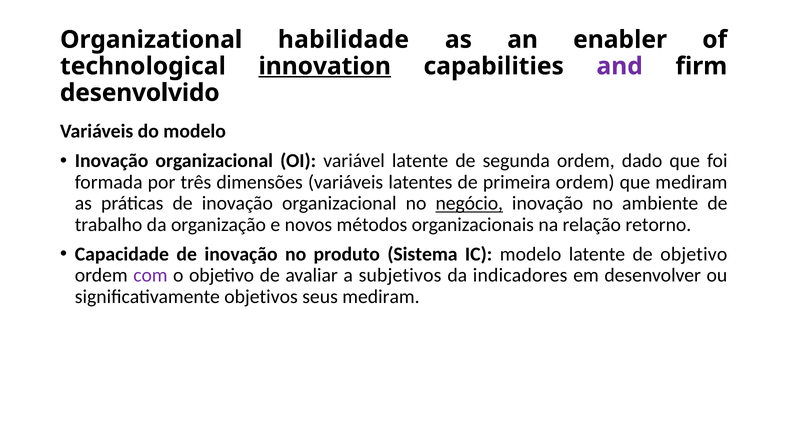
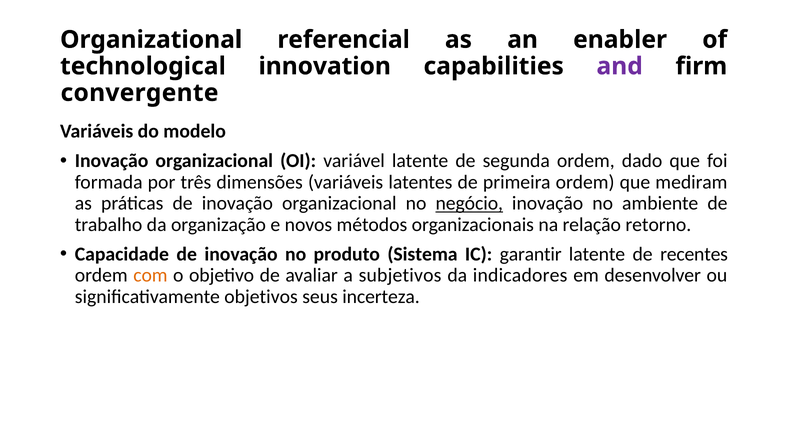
habilidade: habilidade -> referencial (344, 40)
innovation underline: present -> none (325, 66)
desenvolvido: desenvolvido -> convergente (140, 93)
IC modelo: modelo -> garantir (531, 254)
de objetivo: objetivo -> recentes (694, 254)
com colour: purple -> orange (150, 275)
seus mediram: mediram -> incerteza (381, 297)
